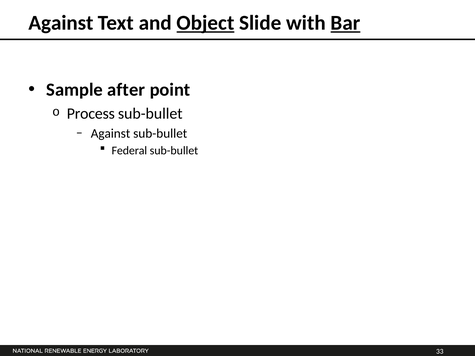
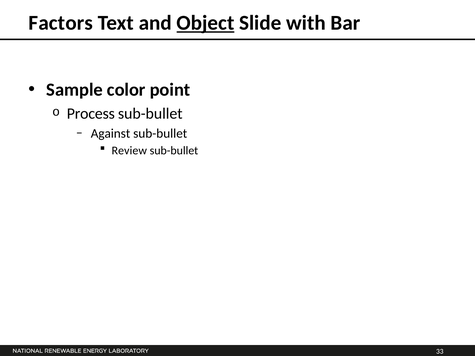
Against: Against -> Factors (61, 23)
Bar underline: present -> none (345, 23)
after: after -> color (126, 90)
Federal: Federal -> Review (129, 151)
